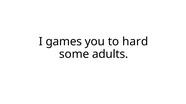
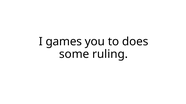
hard: hard -> does (135, 42)
adults: adults -> ruling (110, 54)
